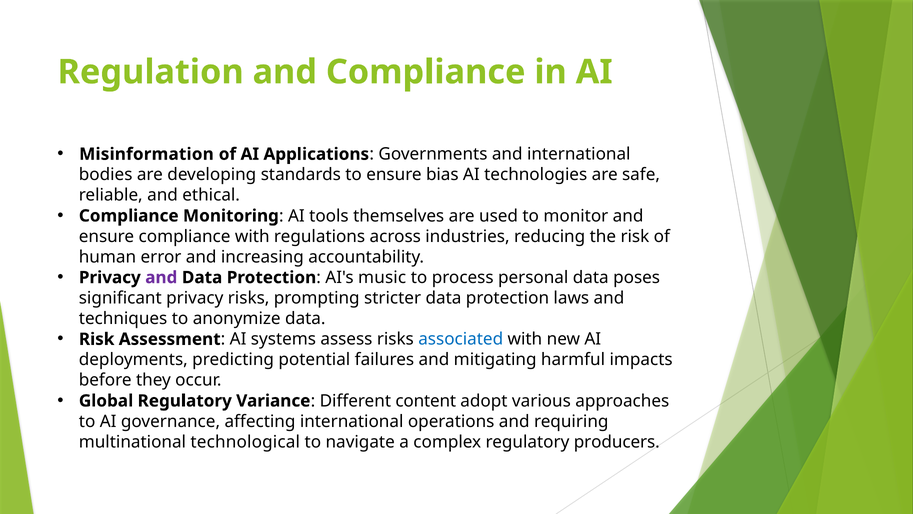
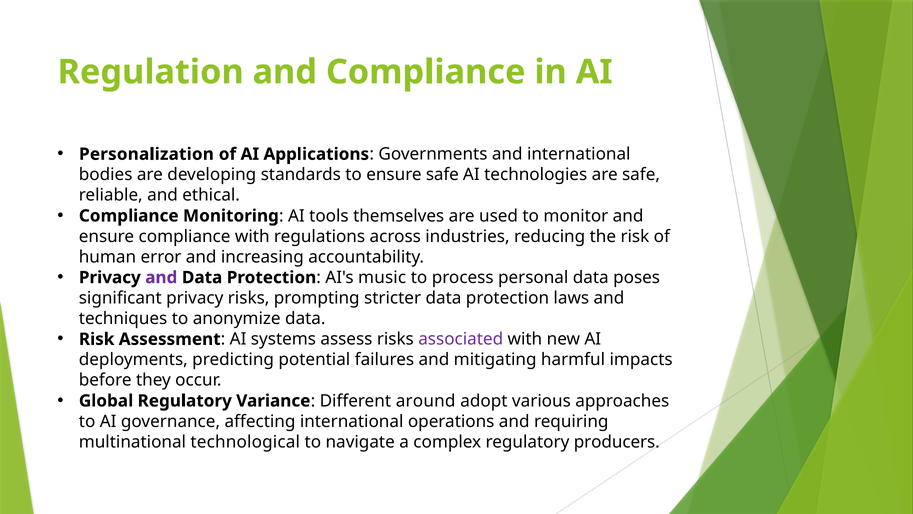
Misinformation: Misinformation -> Personalization (146, 154)
ensure bias: bias -> safe (442, 175)
associated colour: blue -> purple (461, 339)
content: content -> around (426, 401)
